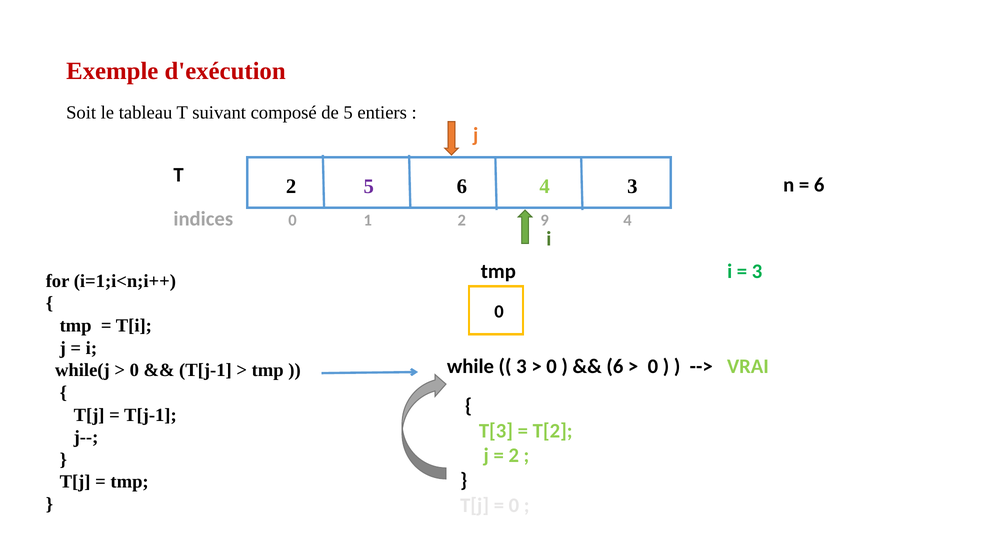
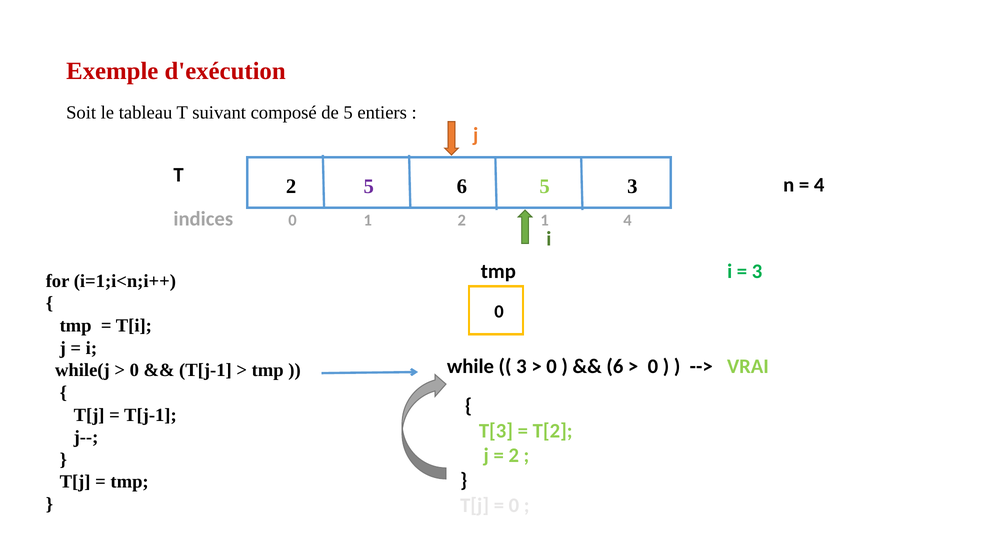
6: 6 -> 4 (819, 185)
6 4: 4 -> 5 (545, 186)
2 9: 9 -> 1 (545, 220)
